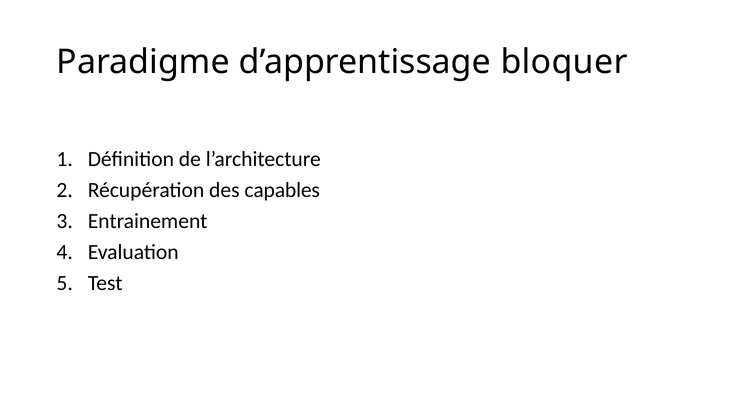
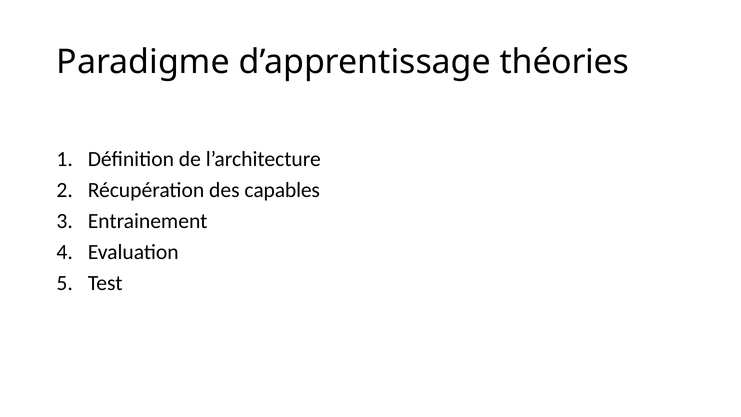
bloquer: bloquer -> théories (564, 62)
